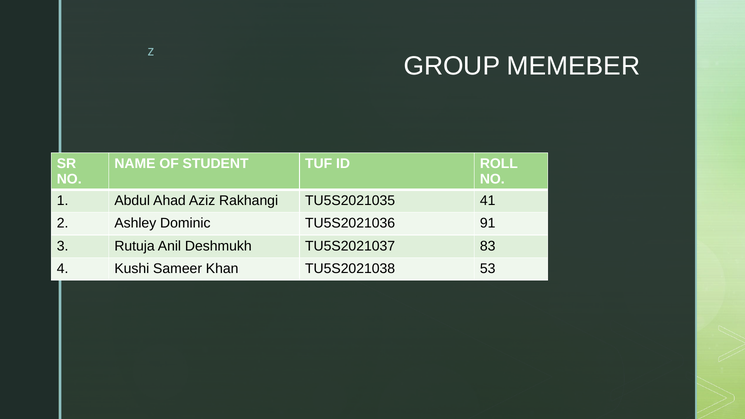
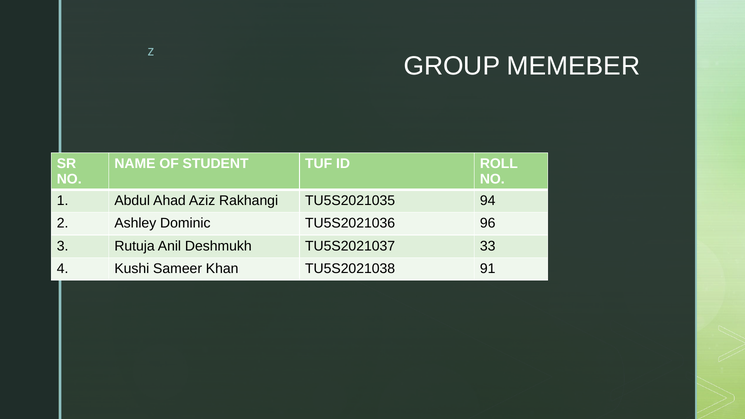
41: 41 -> 94 (488, 201)
91: 91 -> 96 (488, 223)
83: 83 -> 33 (488, 246)
53: 53 -> 91 (488, 269)
